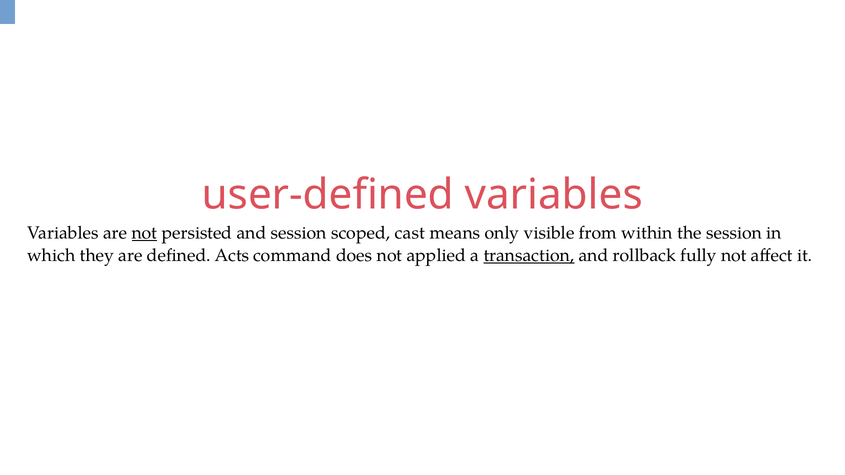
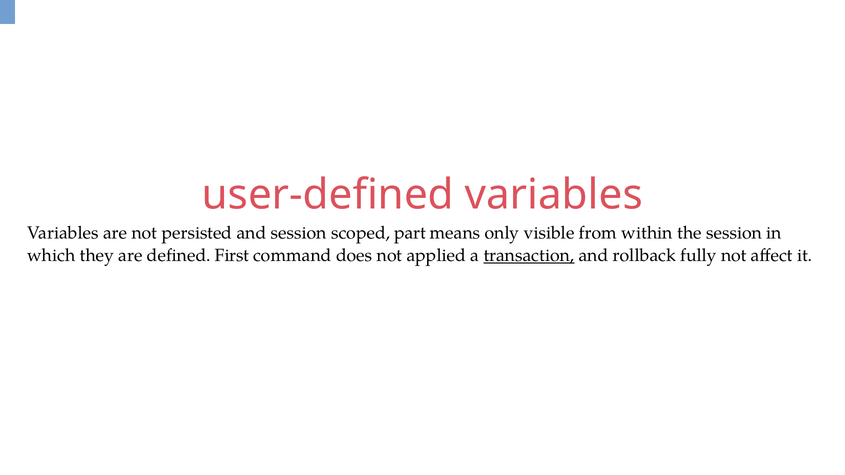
not underline: present -> none (144, 233)
cast: cast -> part (410, 233)
Acts: Acts -> First (232, 255)
